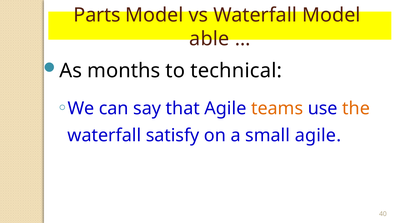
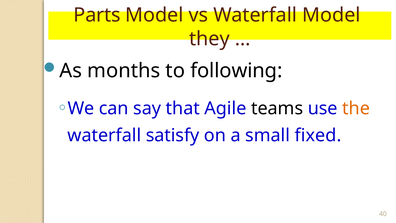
able: able -> they (209, 39)
technical: technical -> following (236, 71)
teams colour: orange -> black (277, 108)
small agile: agile -> fixed (318, 135)
